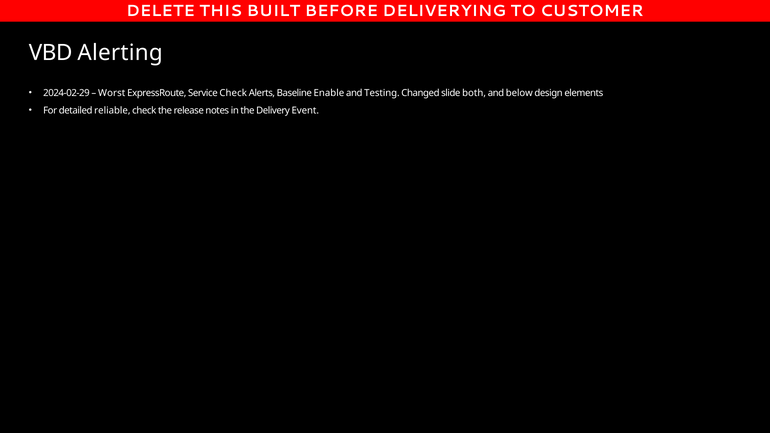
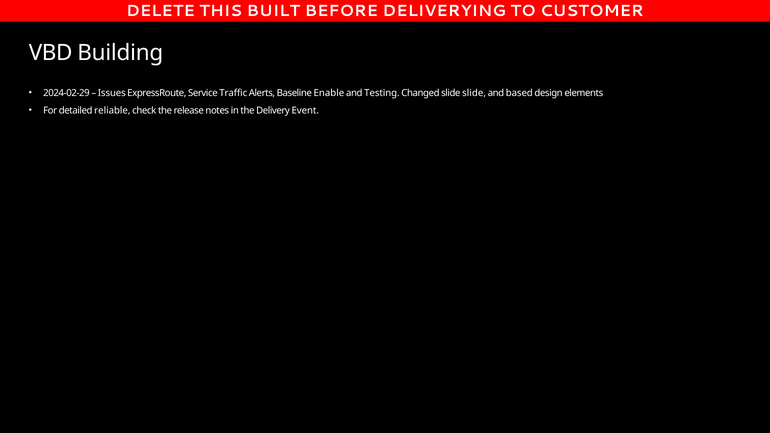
Alerting: Alerting -> Building (120, 53)
Worst: Worst -> Issues (112, 93)
Service Check: Check -> Traffic (233, 93)
slide both: both -> slide (474, 93)
below: below -> based (519, 93)
